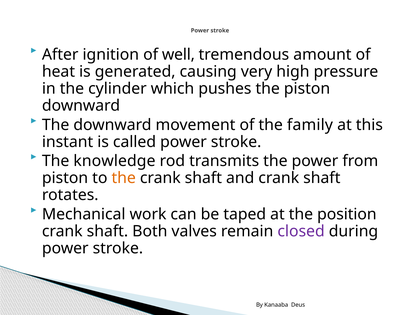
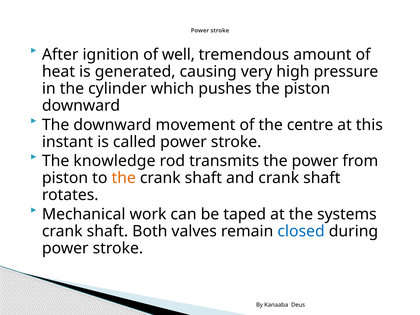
family: family -> centre (310, 125)
position: position -> systems (347, 214)
closed colour: purple -> blue (301, 231)
